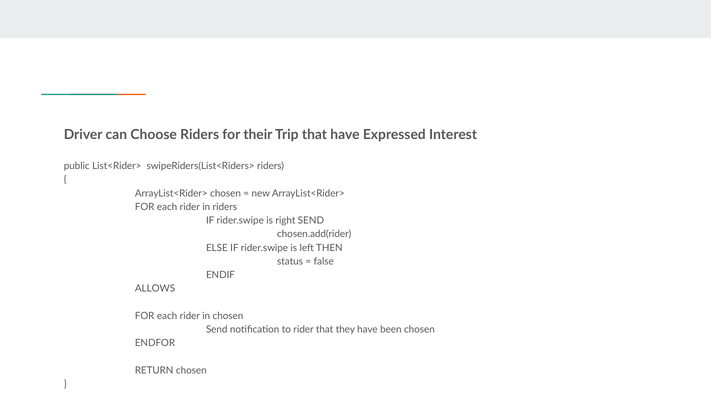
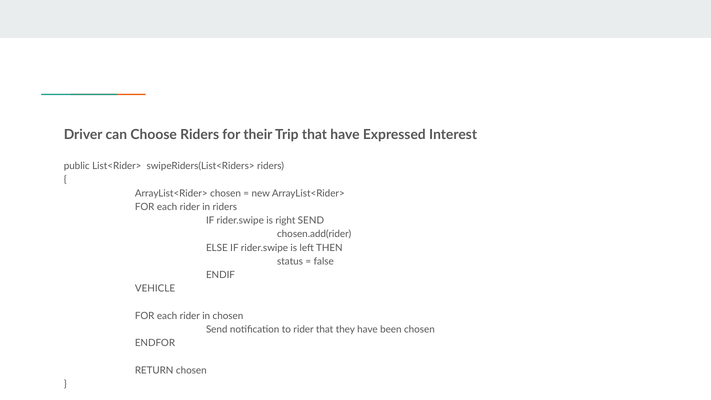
ALLOWS: ALLOWS -> VEHICLE (155, 289)
